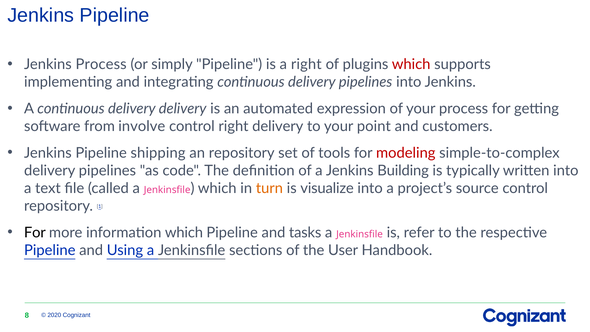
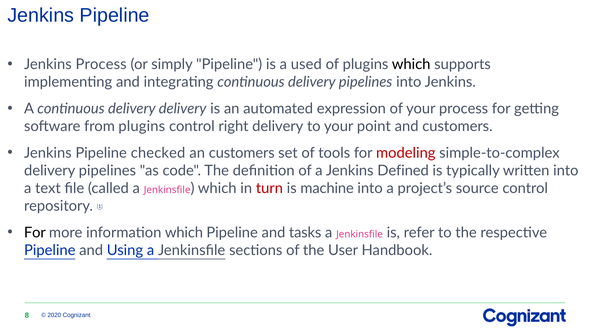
a right: right -> used (306, 64)
which colour: red -> black (411, 64)
from involve: involve -> plugins (142, 126)
shipping: shipping -> checked (158, 153)
an repository: repository -> customers (242, 153)
Building: Building -> Defined (403, 171)
turn colour: orange -> red (269, 188)
visualize: visualize -> machine (327, 188)
